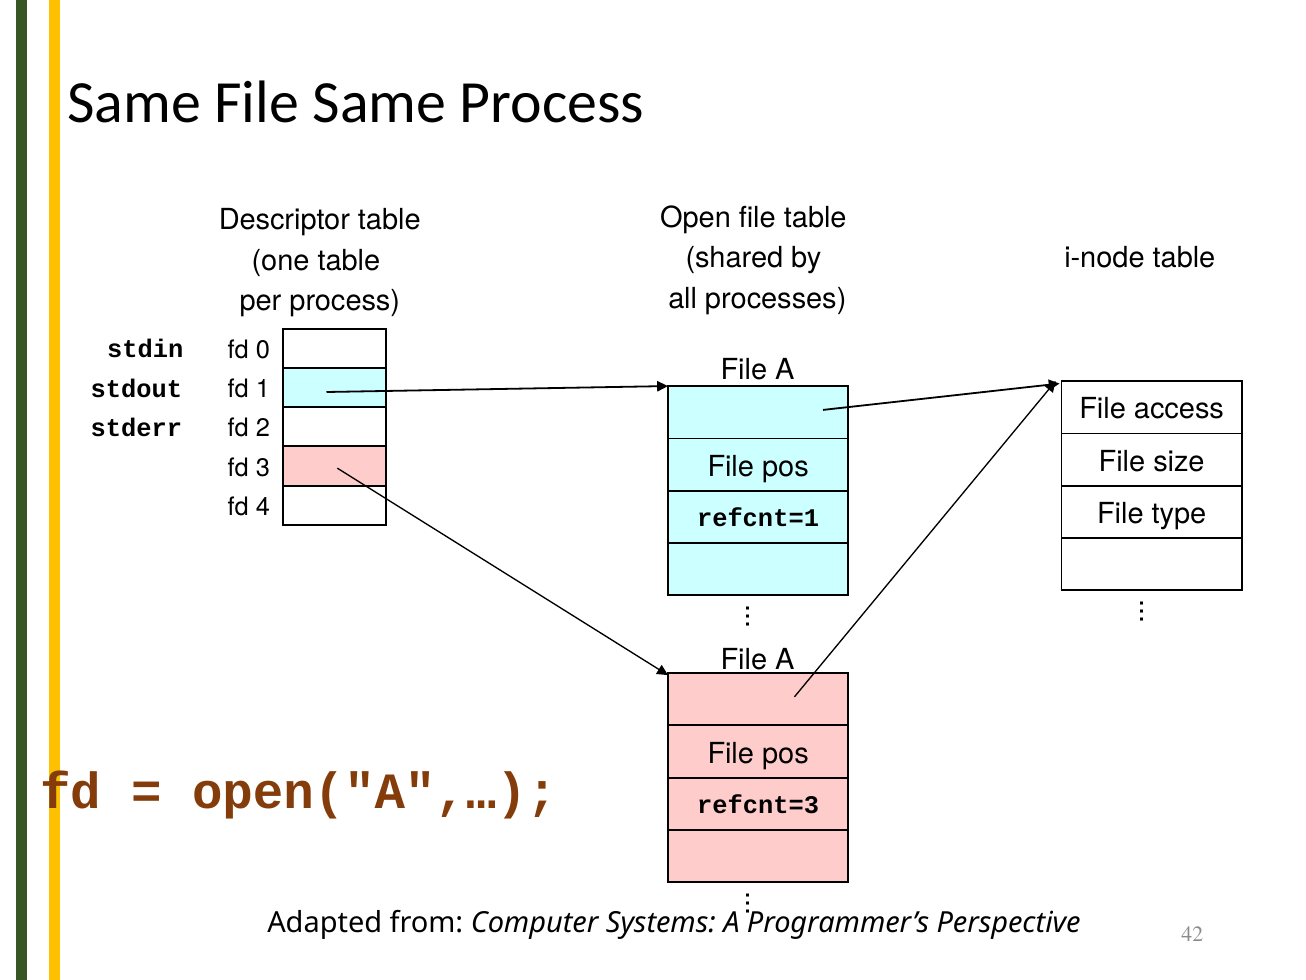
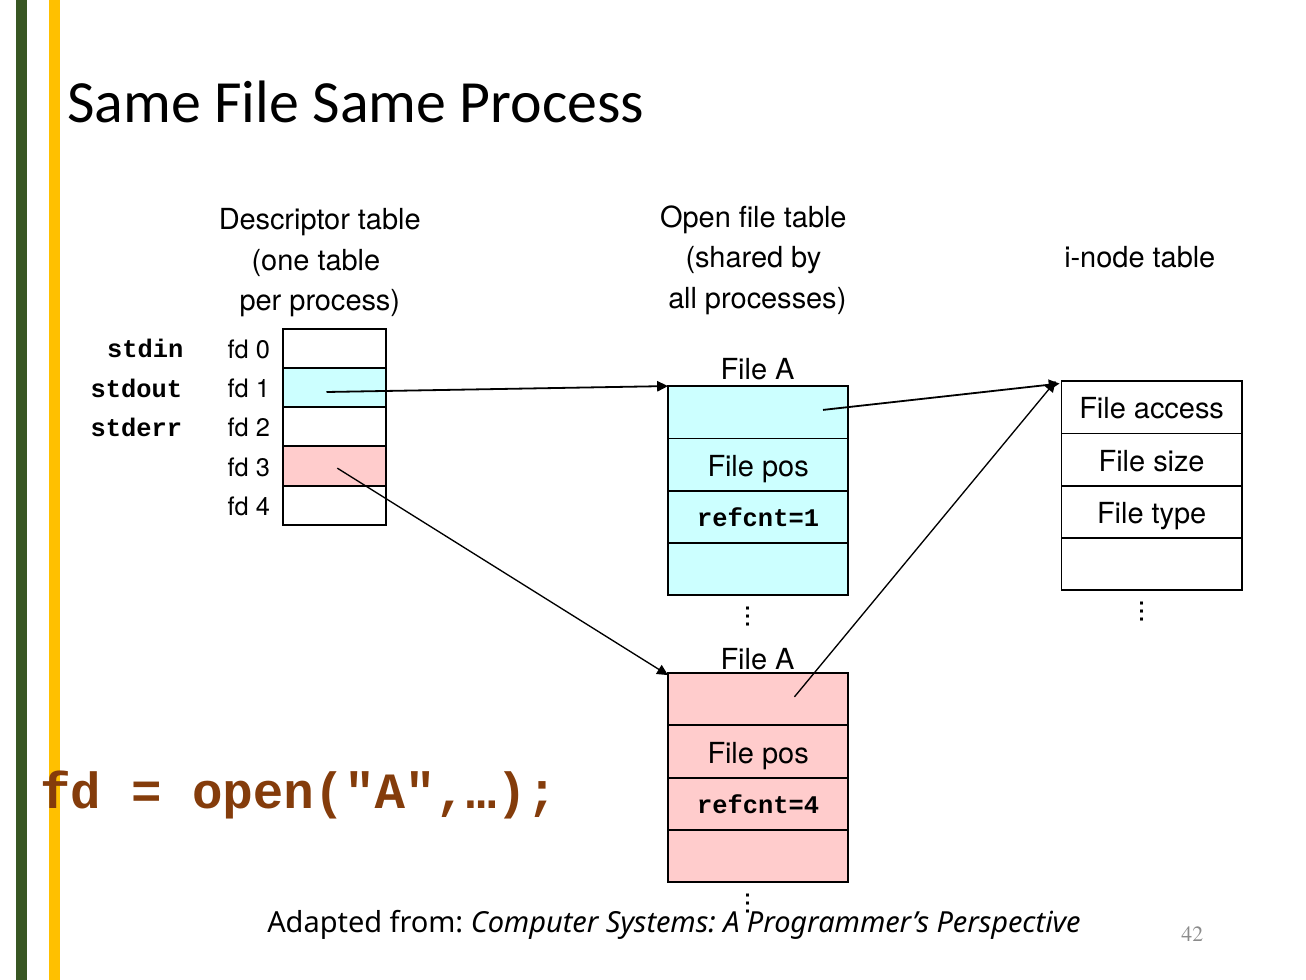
refcnt=3: refcnt=3 -> refcnt=4 (758, 805)
